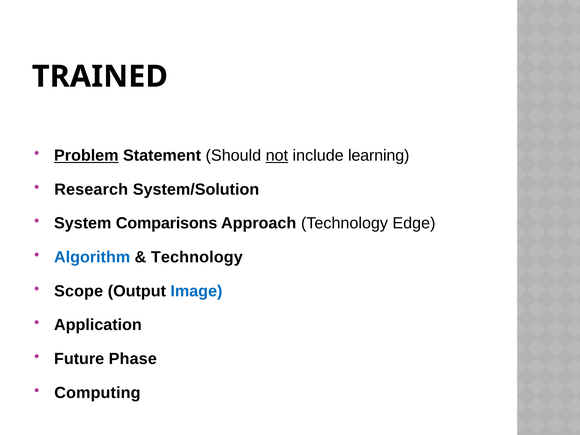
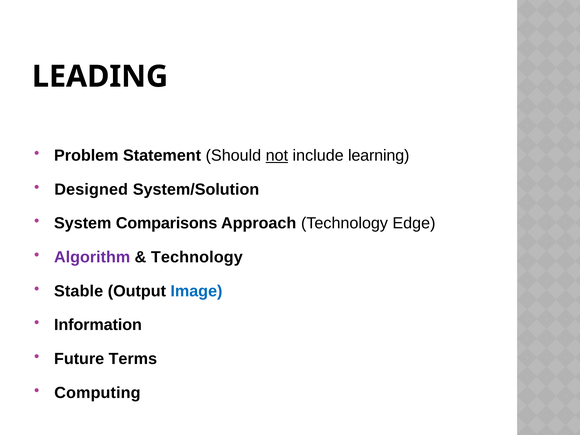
TRAINED: TRAINED -> LEADING (100, 77)
Problem underline: present -> none (86, 155)
Research: Research -> Designed (91, 189)
Algorithm colour: blue -> purple (92, 257)
Scope: Scope -> Stable (79, 291)
Application: Application -> Information (98, 325)
Phase: Phase -> Terms (133, 359)
